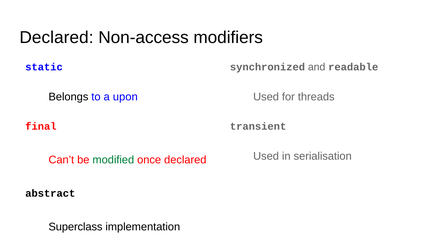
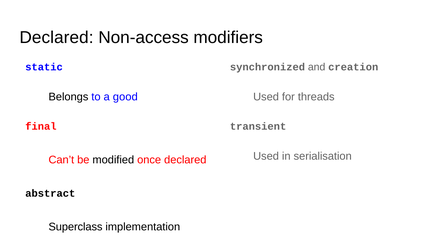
readable: readable -> creation (353, 67)
upon: upon -> good (125, 97)
modified colour: green -> black (113, 160)
